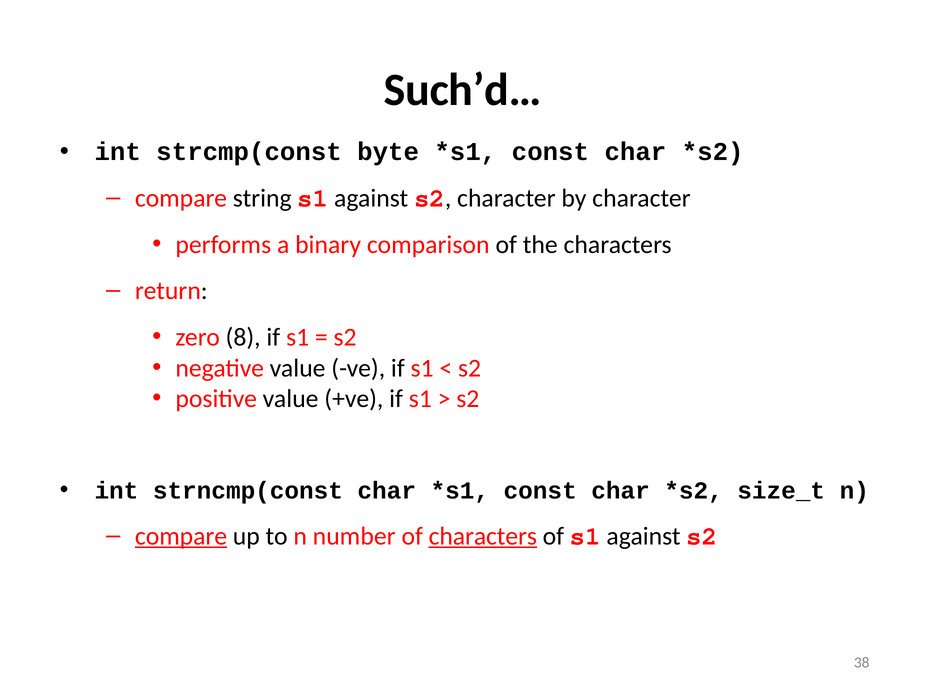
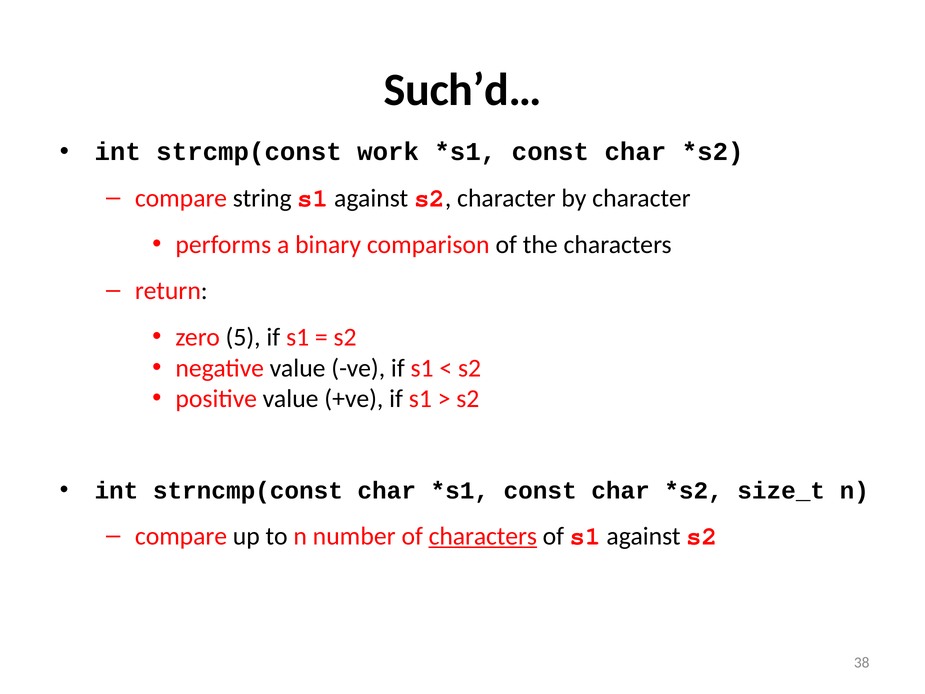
byte: byte -> work (388, 152)
8: 8 -> 5 (243, 337)
compare underline: present -> none (181, 536)
